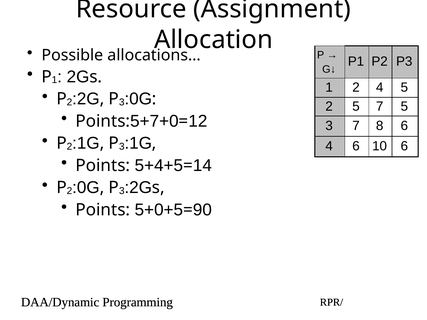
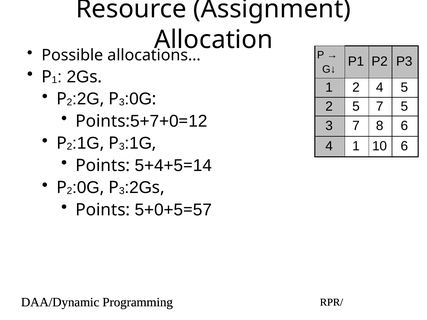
4 6: 6 -> 1 (356, 146)
90: 90 -> 57 (202, 210)
